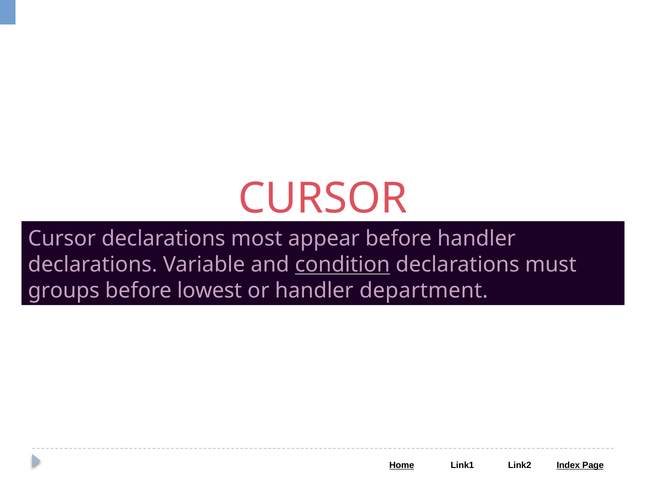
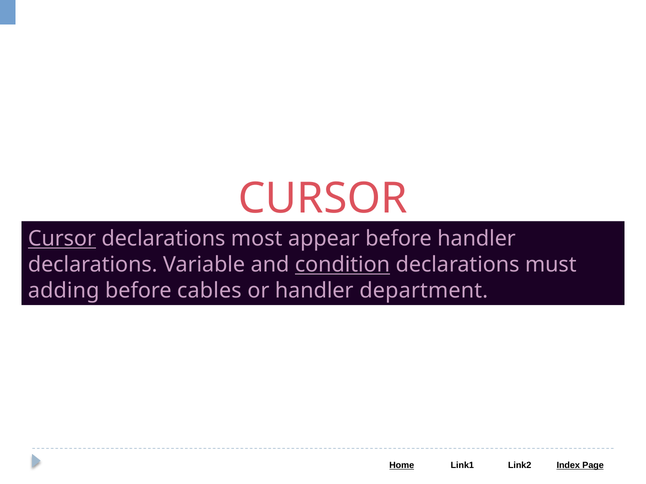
Cursor underline: none -> present (62, 239)
groups: groups -> adding (64, 291)
lowest: lowest -> cables (209, 291)
